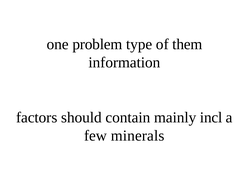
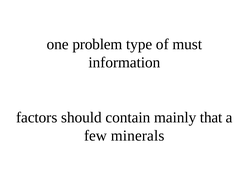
them: them -> must (187, 44)
incl: incl -> that (211, 117)
